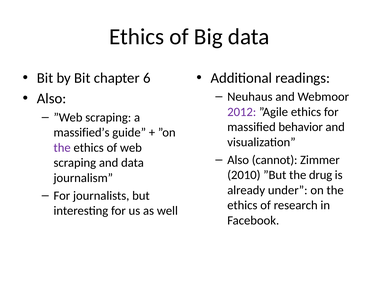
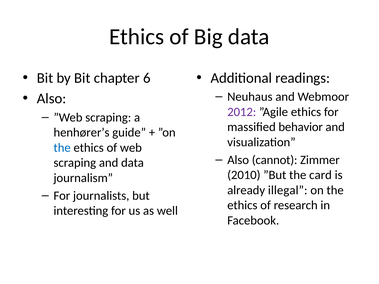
massified’s: massified’s -> henhører’s (82, 133)
the colour: purple -> blue (62, 148)
drug: drug -> card (320, 175)
under: under -> illegal (288, 190)
